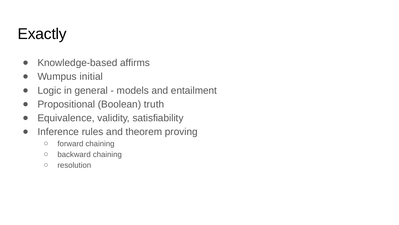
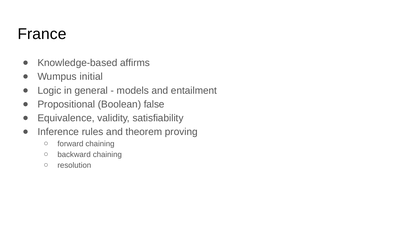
Exactly: Exactly -> France (42, 34)
truth: truth -> false (154, 104)
